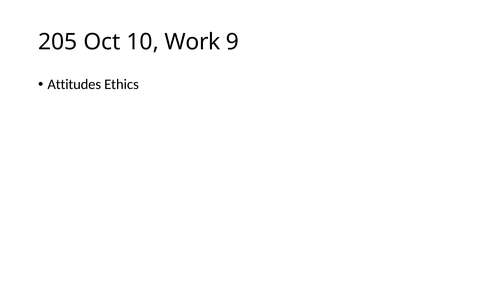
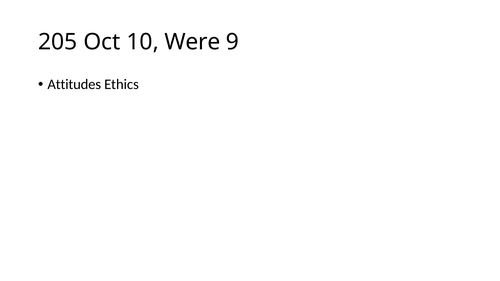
Work: Work -> Were (192, 42)
